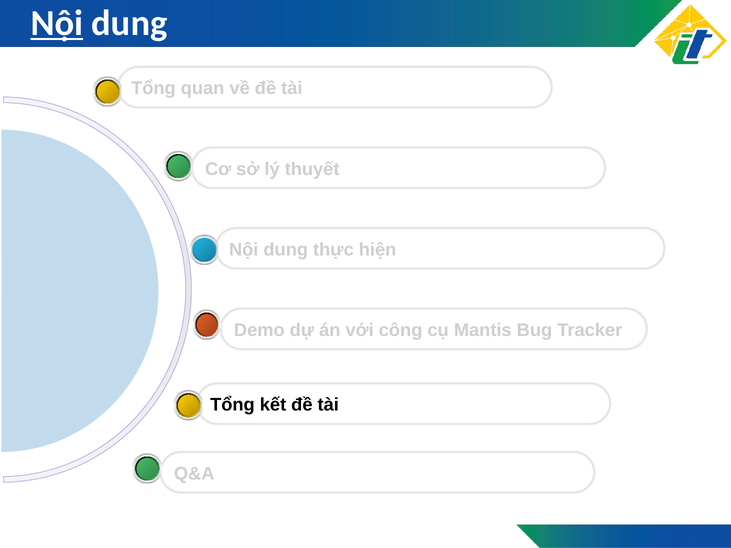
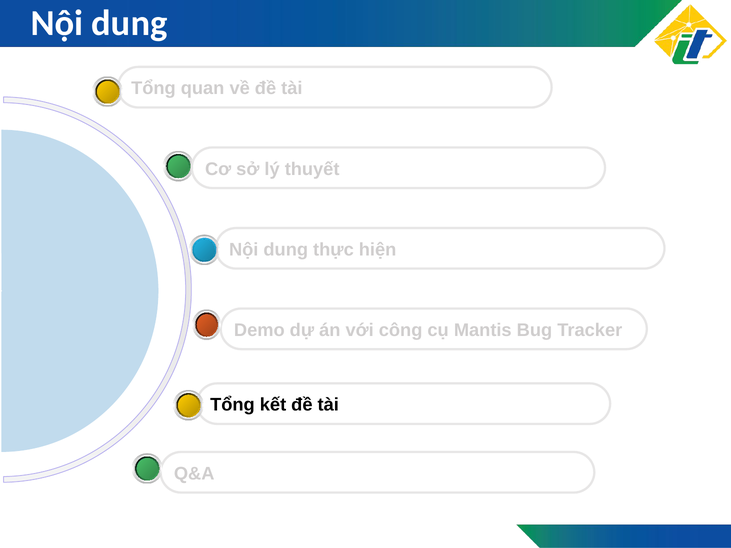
Nội underline: present -> none (57, 23)
